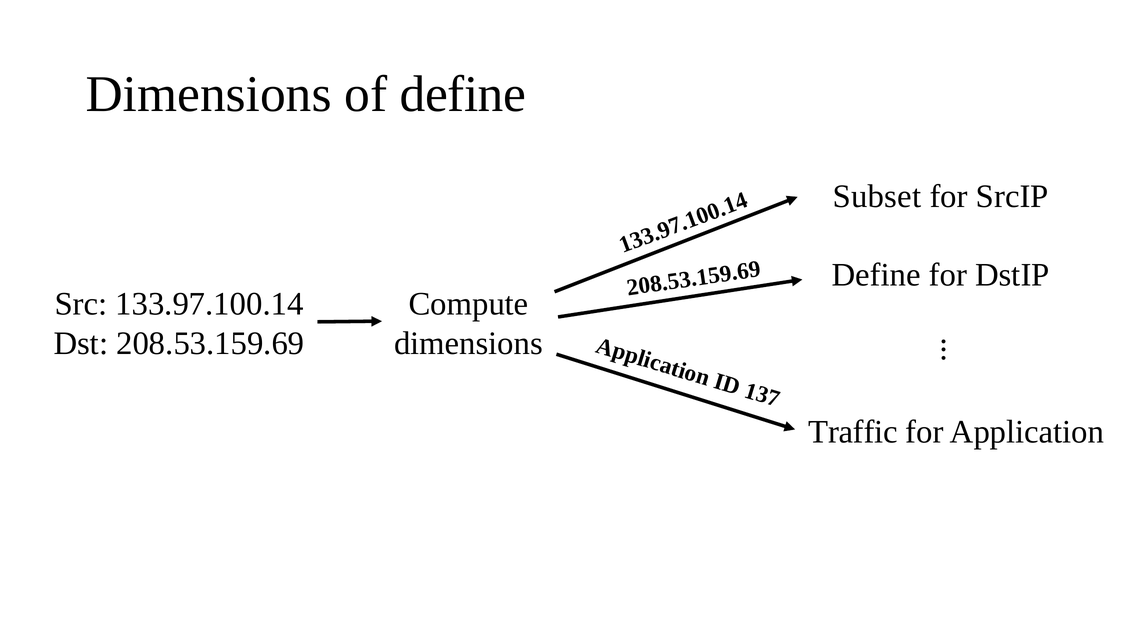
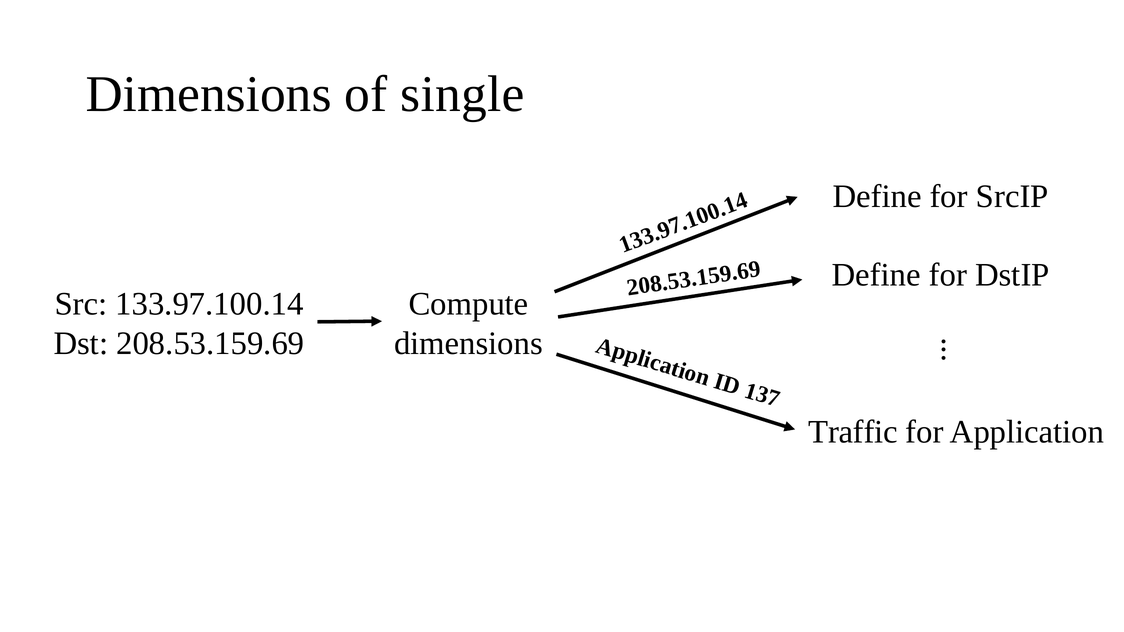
of define: define -> single (462, 94)
Subset: Subset -> Define (877, 197)
